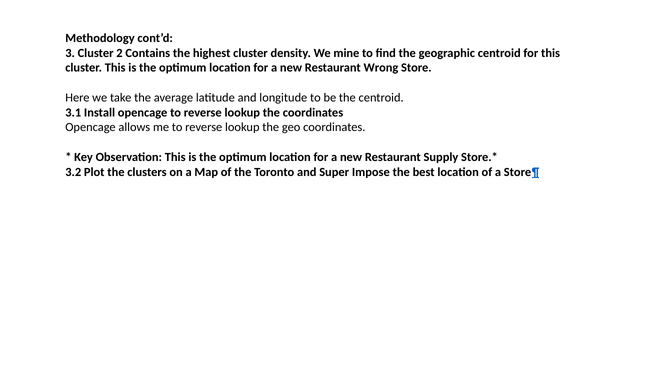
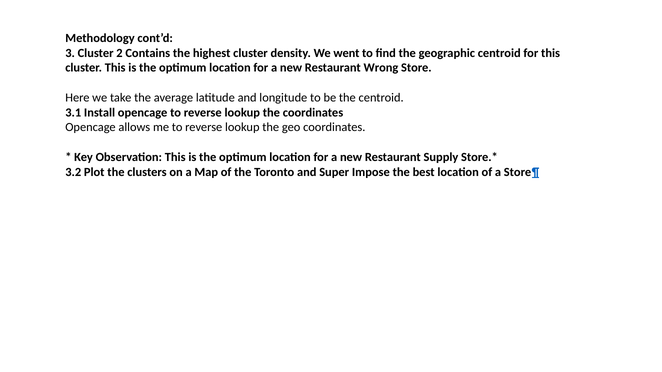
mine: mine -> went (346, 53)
